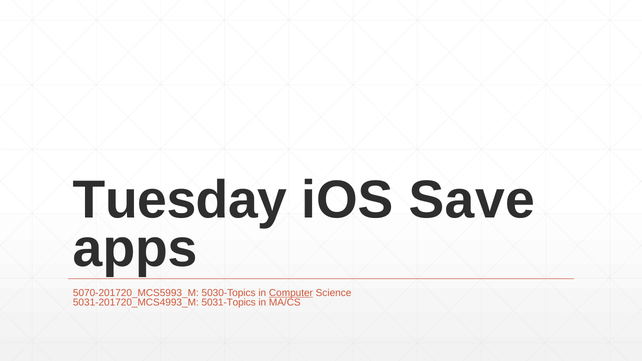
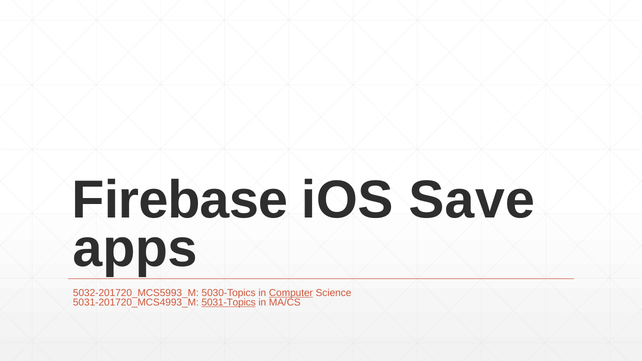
Tuesday: Tuesday -> Firebase (180, 200)
5070-201720_MCS5993_M: 5070-201720_MCS5993_M -> 5032-201720_MCS5993_M (136, 293)
5031-Topics underline: none -> present (229, 303)
